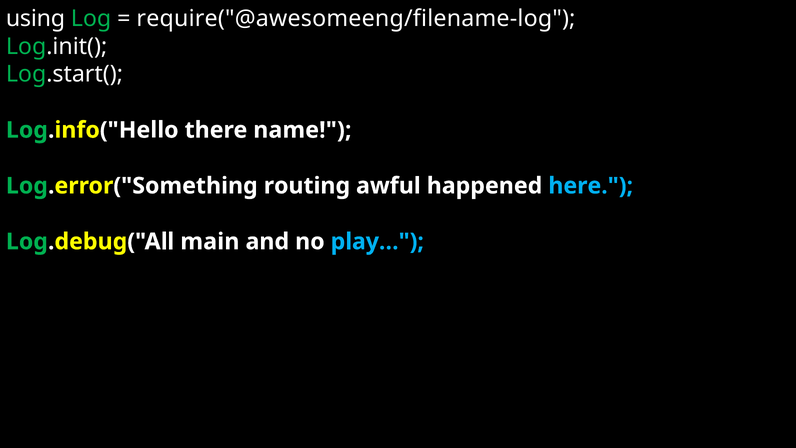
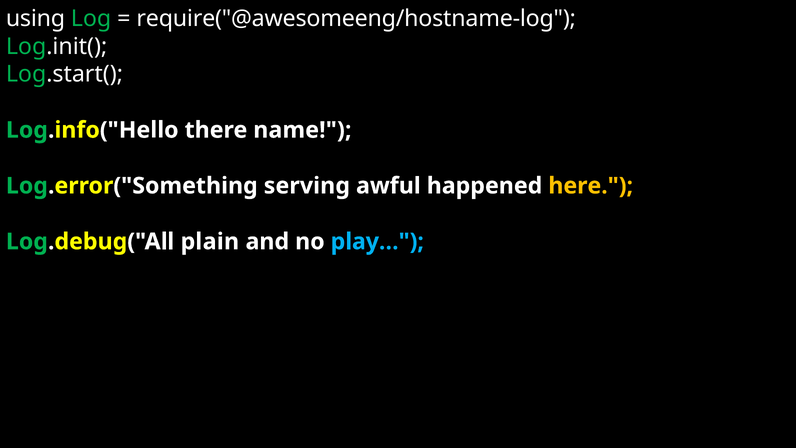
require("@awesomeeng/filename-log: require("@awesomeeng/filename-log -> require("@awesomeeng/hostname-log (356, 18)
routing: routing -> serving (307, 186)
here colour: light blue -> yellow (591, 186)
main: main -> plain (210, 241)
